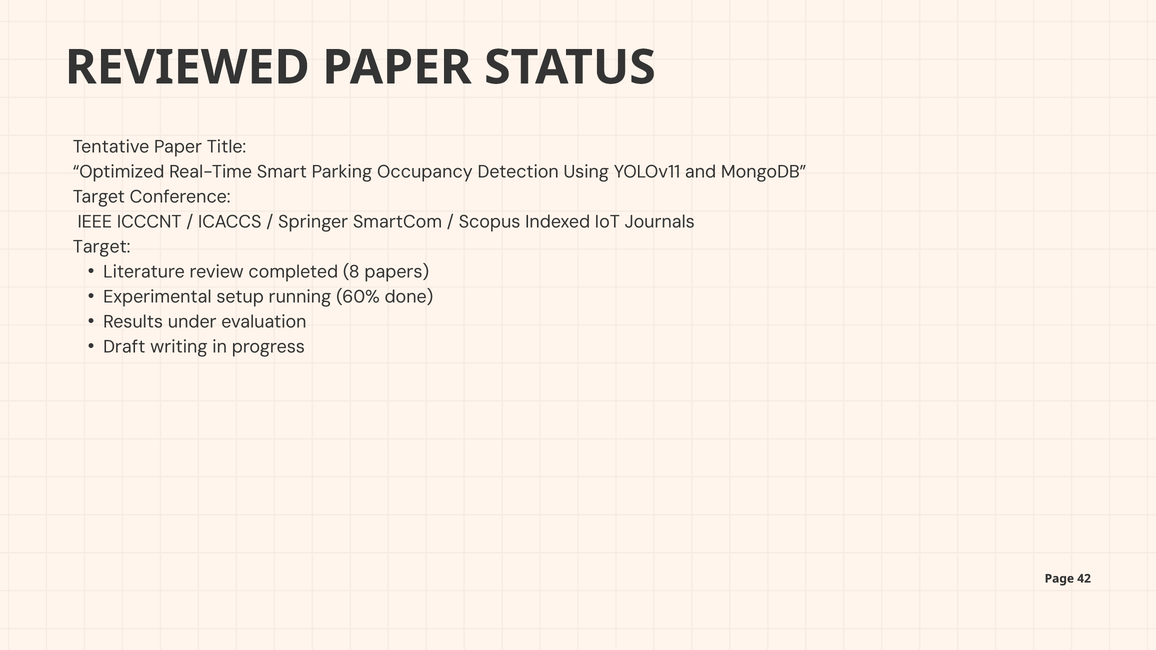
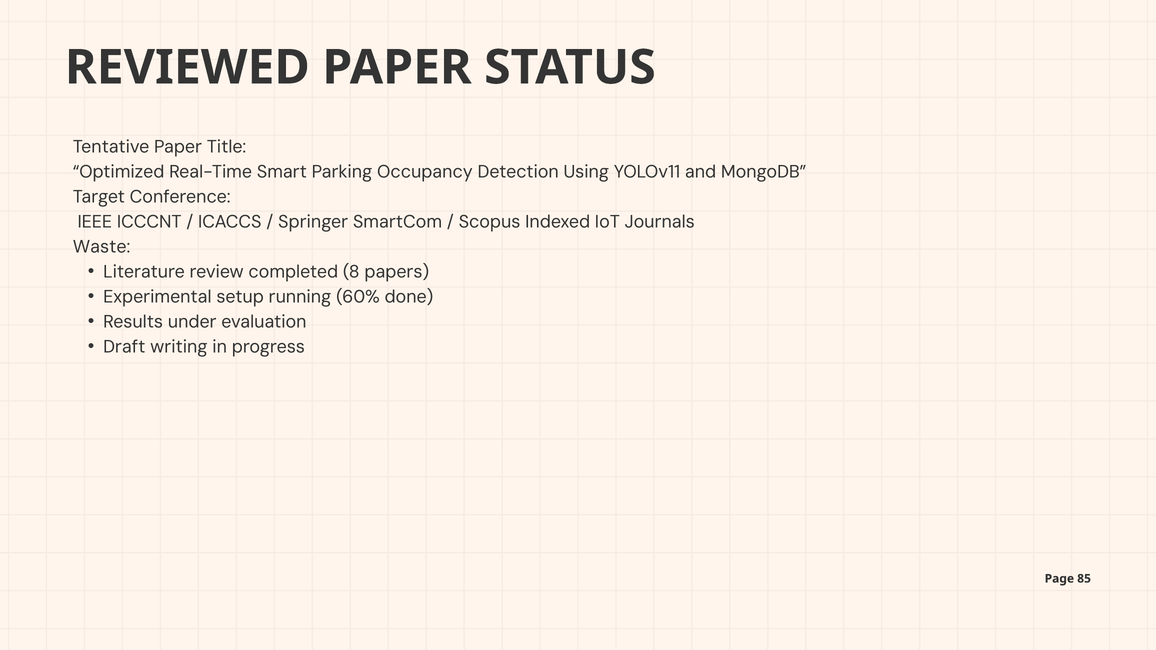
Target: Target -> Waste (102, 247)
42: 42 -> 85 (1084, 579)
